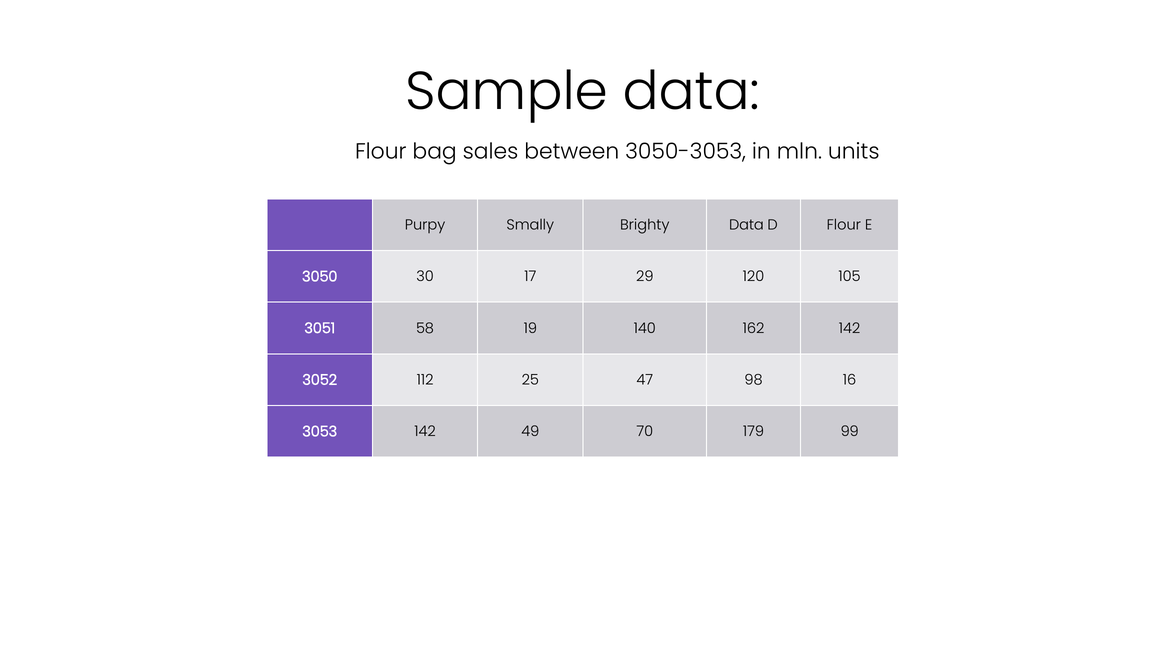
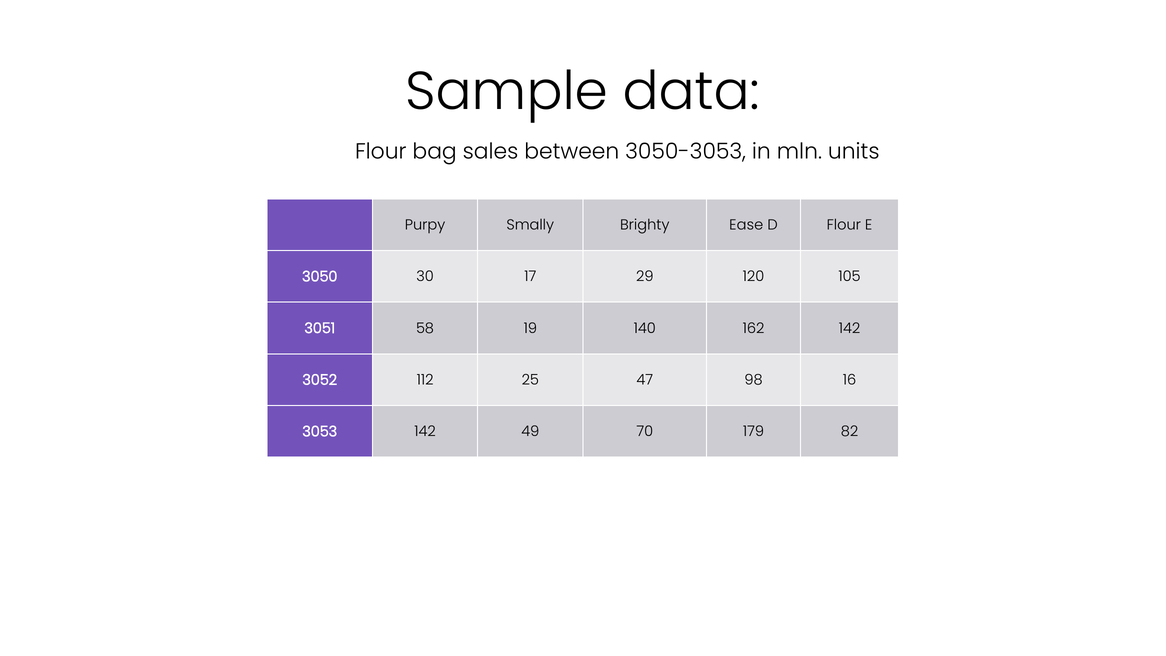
Brighty Data: Data -> Ease (746, 225)
99: 99 -> 82 (850, 431)
